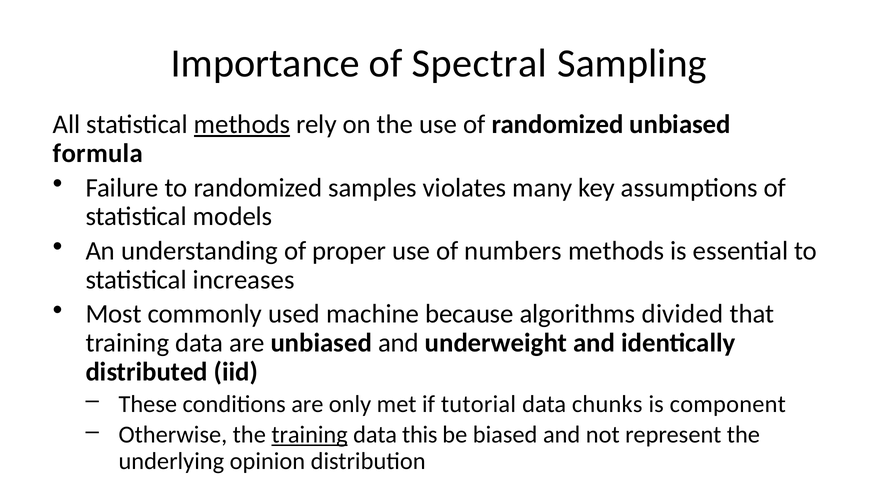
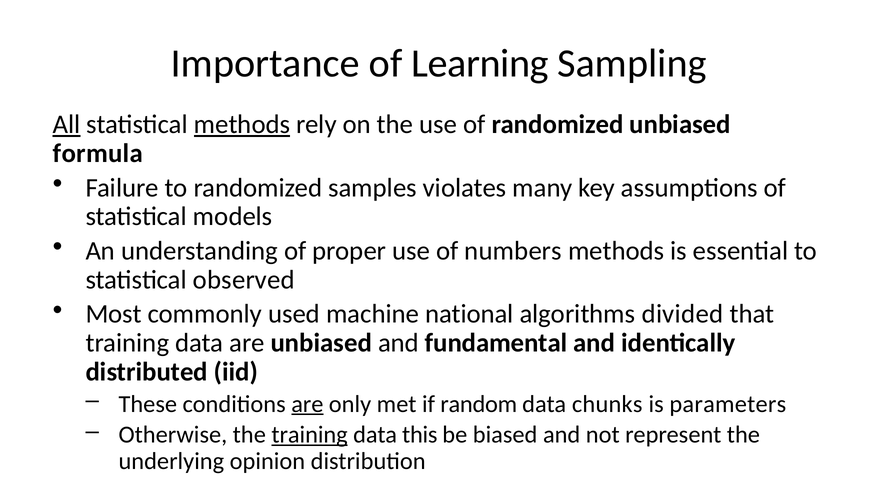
Spectral: Spectral -> Learning (480, 64)
All underline: none -> present (67, 124)
increases: increases -> observed (244, 280)
because: because -> national (469, 314)
underweight: underweight -> fundamental (496, 343)
are underline: none -> present (307, 404)
tutorial: tutorial -> random (479, 404)
component: component -> parameters (728, 404)
